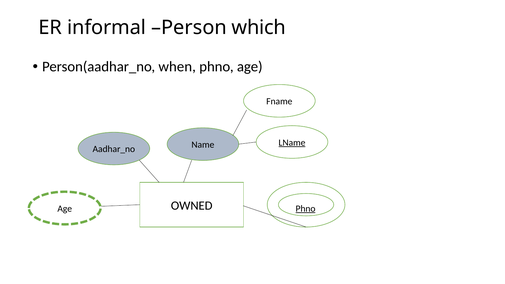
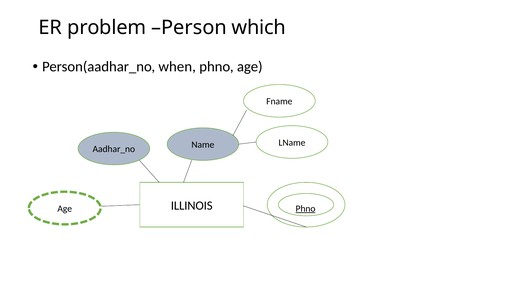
informal: informal -> problem (107, 28)
LName underline: present -> none (292, 143)
OWNED: OWNED -> ILLINOIS (192, 206)
